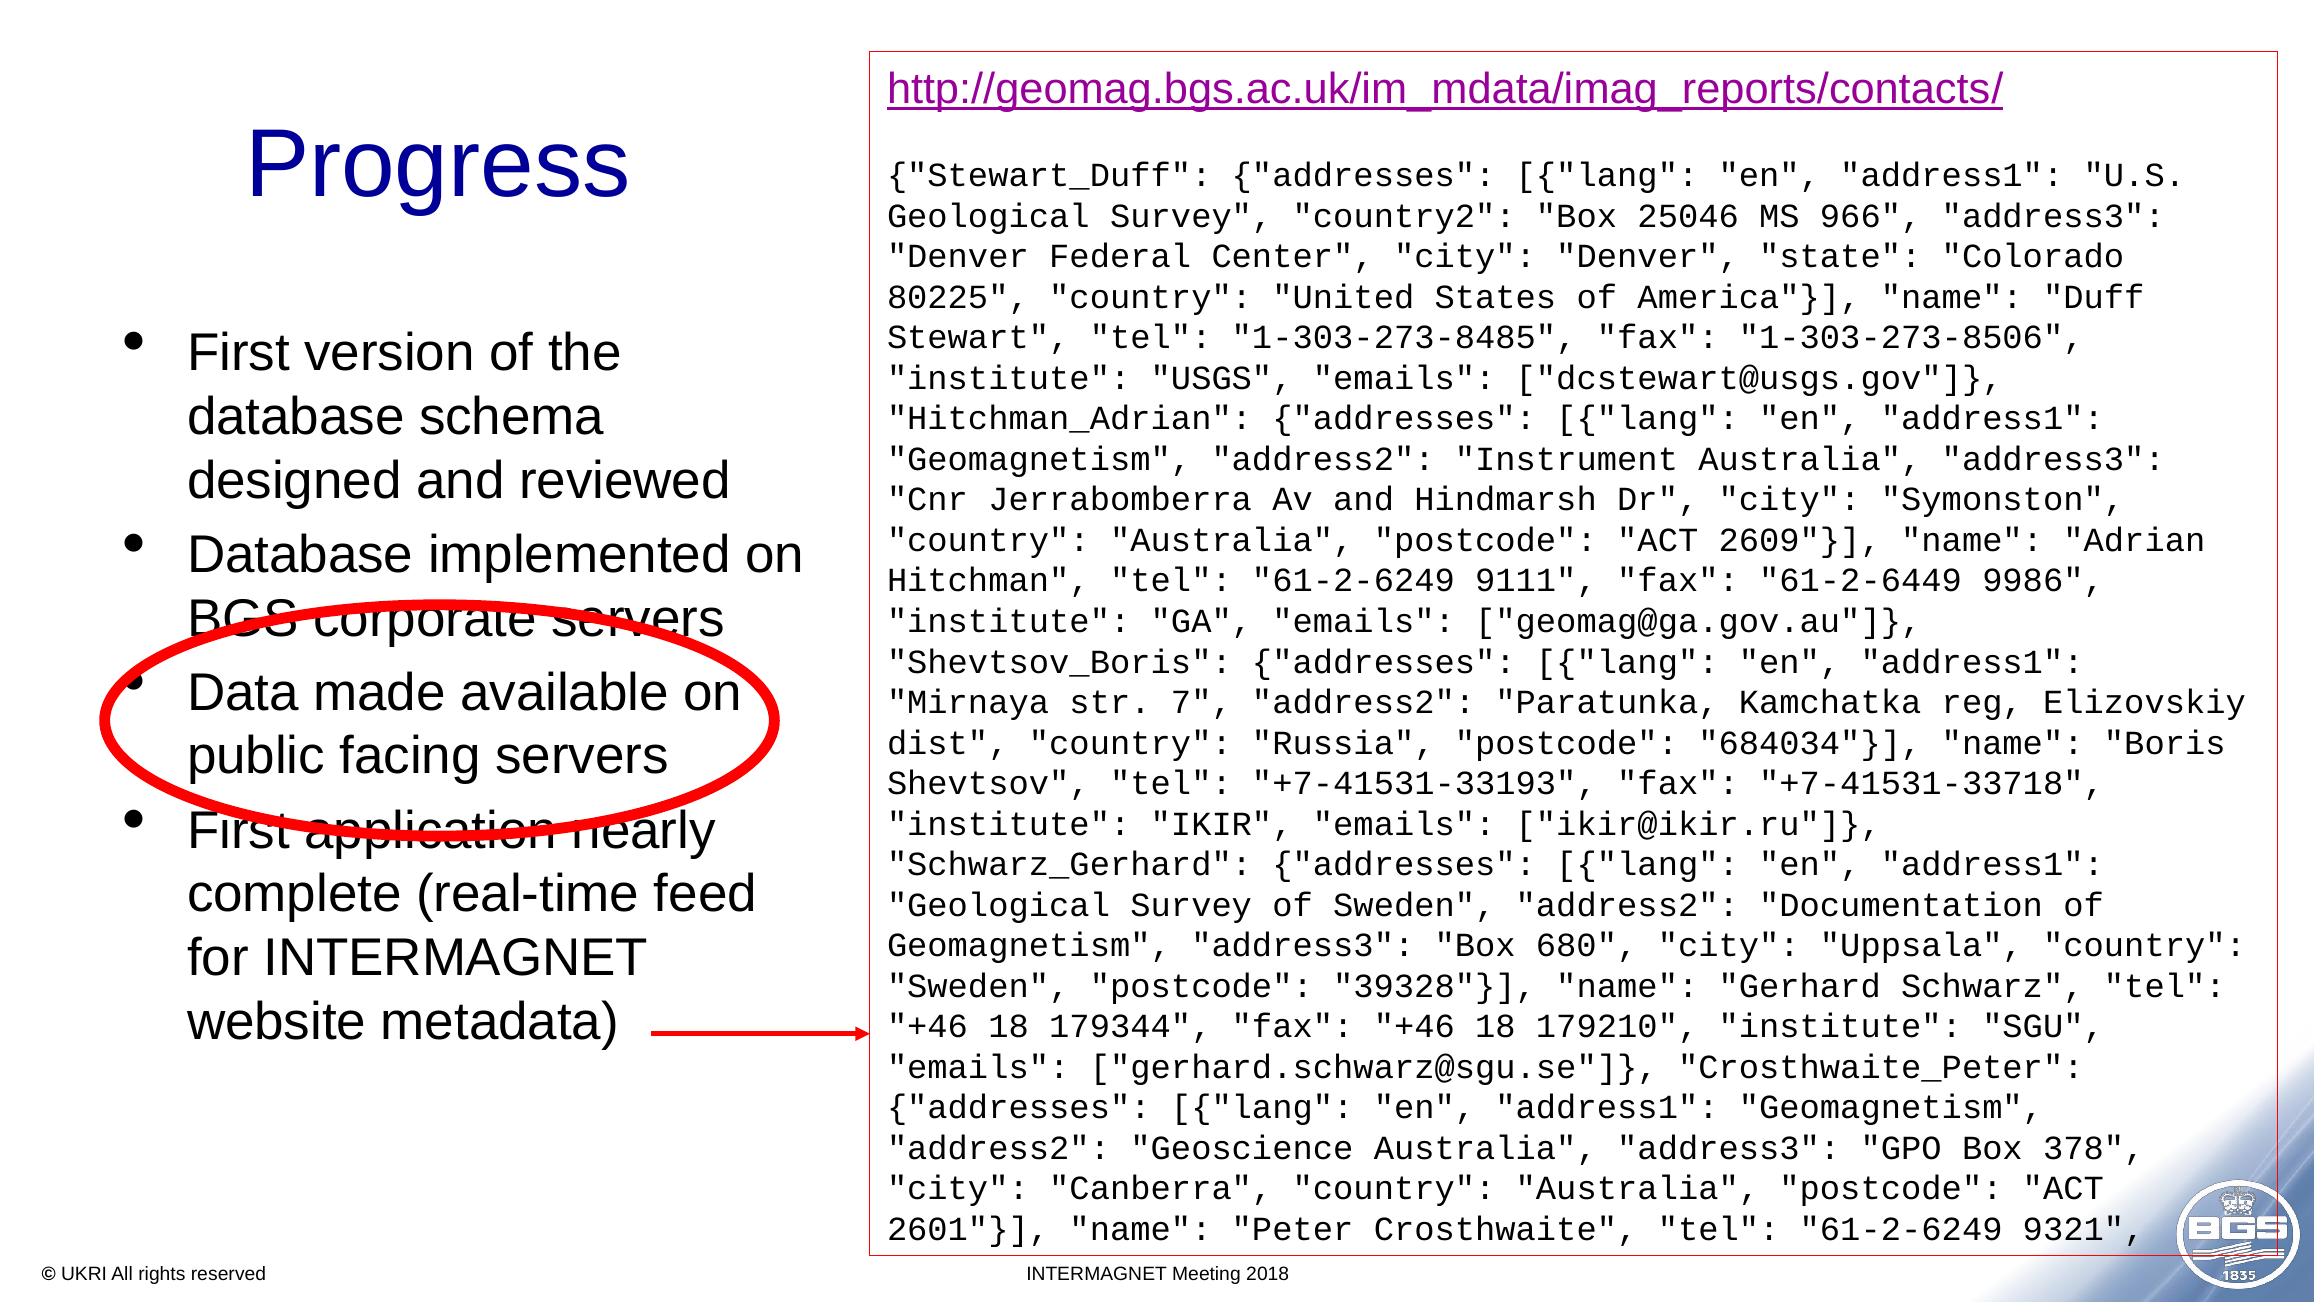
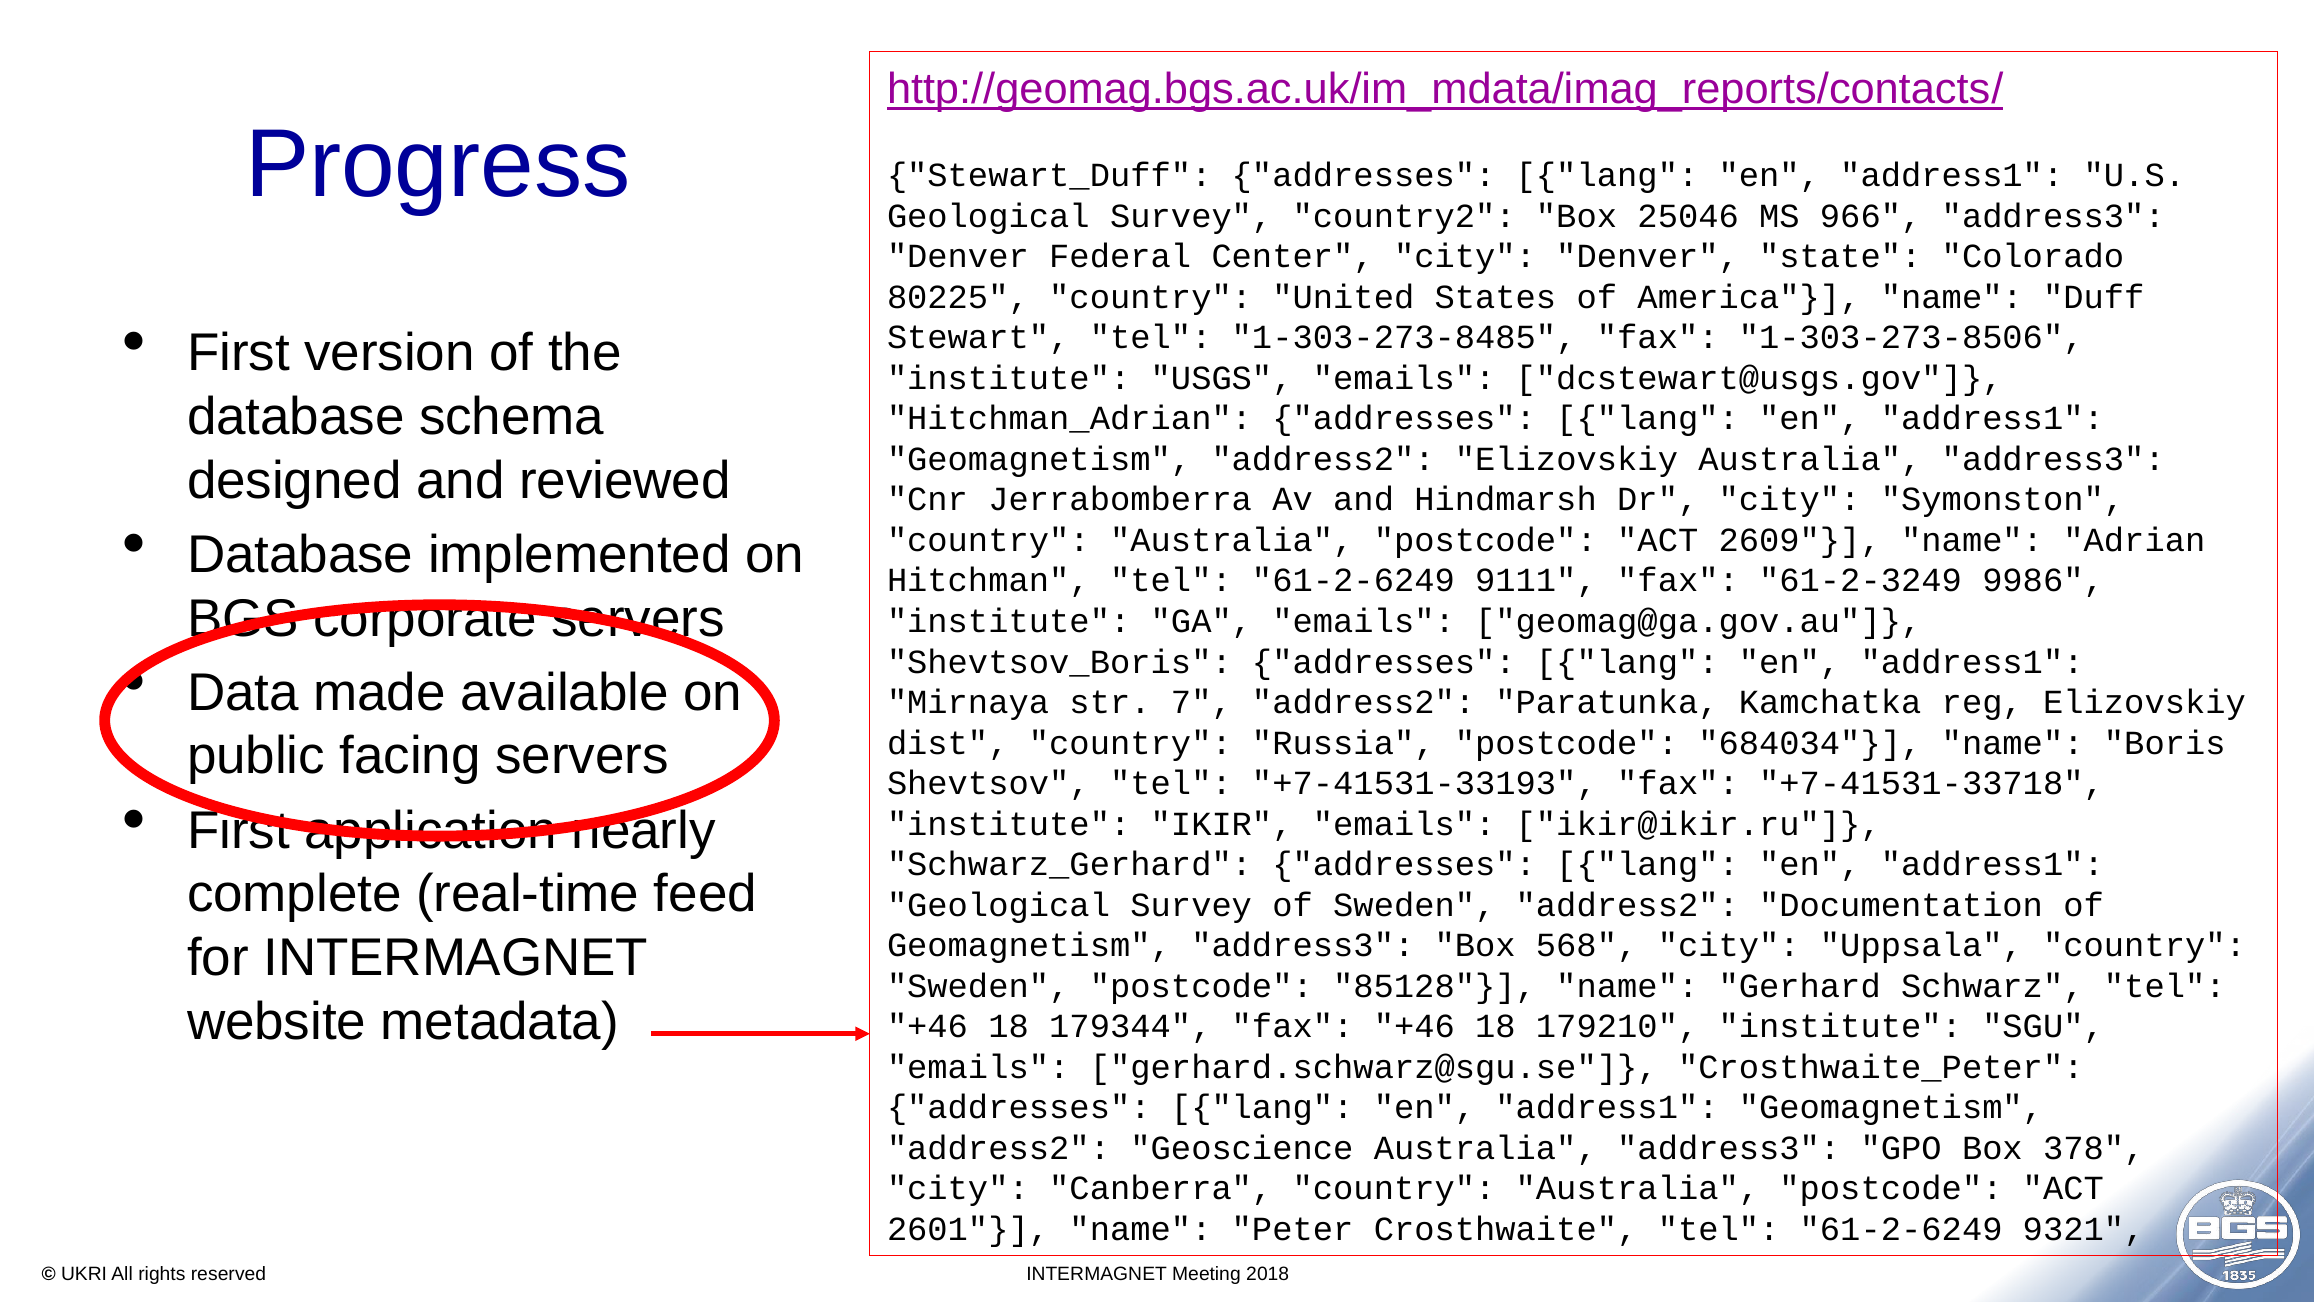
address2 Instrument: Instrument -> Elizovskiy (1566, 459)
61-2-6449: 61-2-6449 -> 61-2-3249 (1861, 581)
680: 680 -> 568 (1587, 945)
39328: 39328 -> 85128 (1435, 986)
